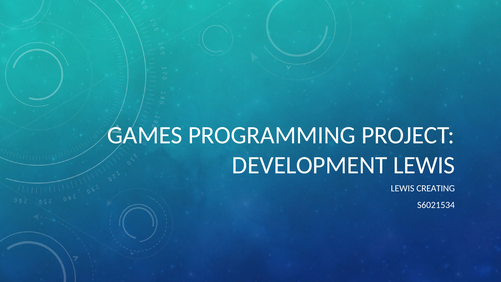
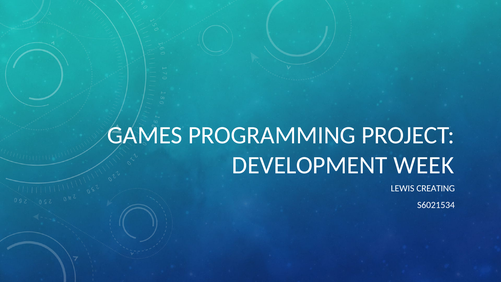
DEVELOPMENT LEWIS: LEWIS -> WEEK (424, 165)
